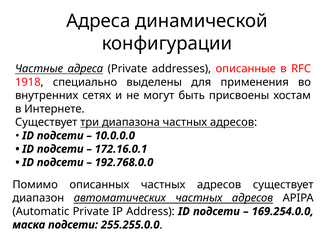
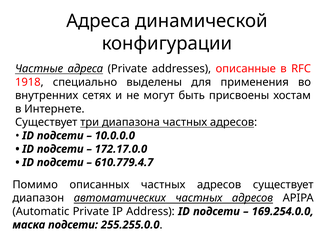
172.16.0.1: 172.16.0.1 -> 172.17.0.0 (121, 149)
192.768.0.0: 192.768.0.0 -> 610.779.4.7 (124, 162)
